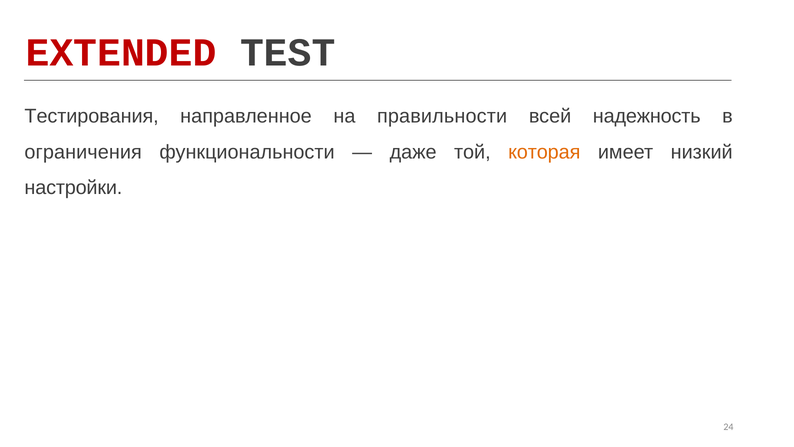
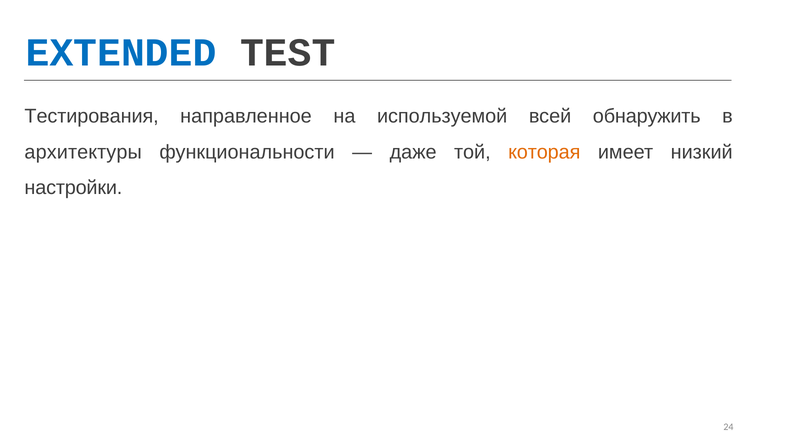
EXTENDED colour: red -> blue (121, 53)
правильности: правильности -> используемой (442, 116)
надежность: надежность -> обнаружить (647, 116)
ограничения: ограничения -> архитектуры (83, 152)
